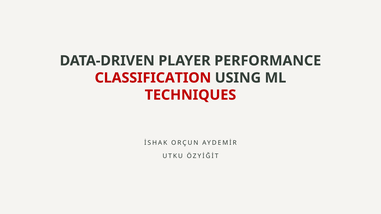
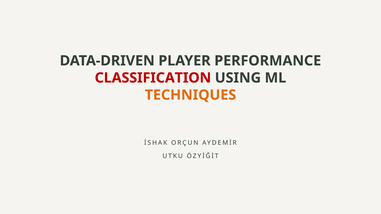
TECHNIQUES colour: red -> orange (190, 95)
